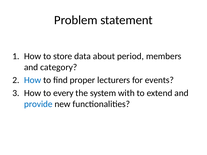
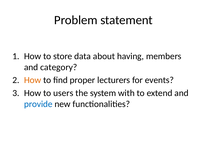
period: period -> having (130, 56)
How colour: blue -> orange (33, 80)
every: every -> users (63, 93)
